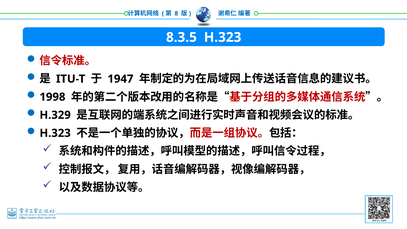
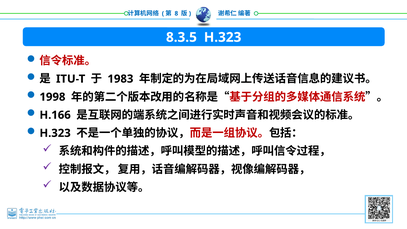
1947: 1947 -> 1983 (120, 79)
H.329: H.329 -> H.166 (55, 115)
